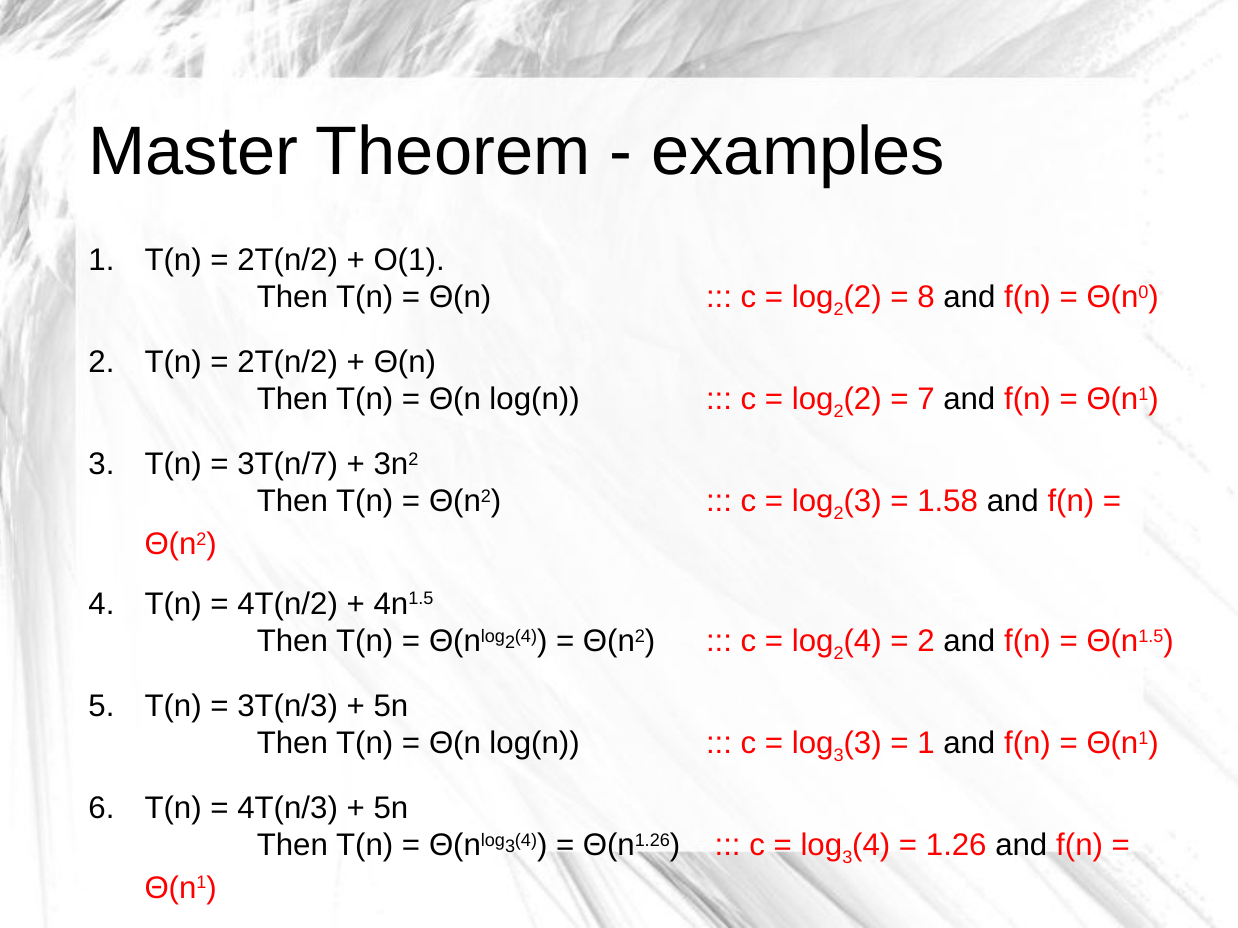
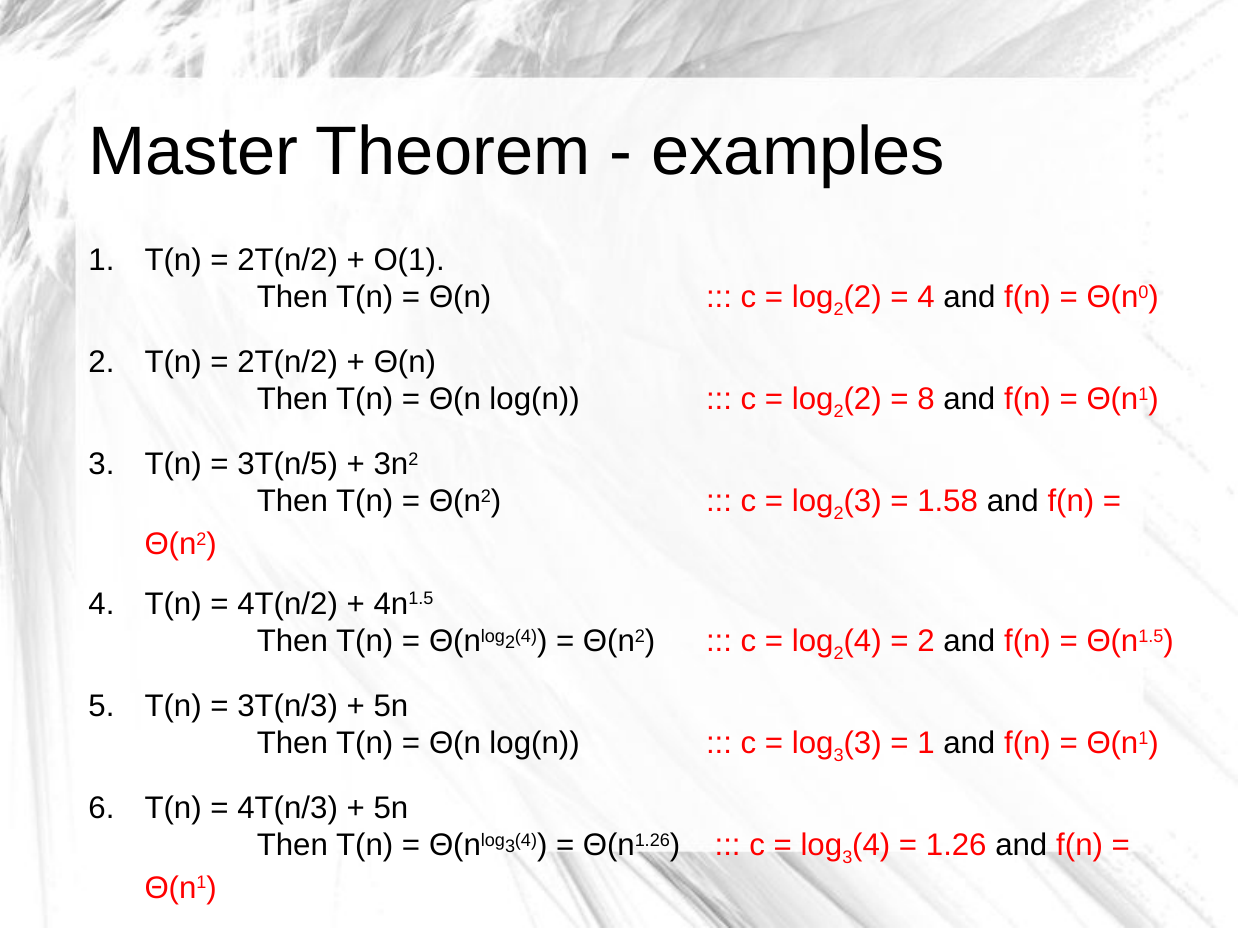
8: 8 -> 4 (926, 298)
7: 7 -> 8 (926, 400)
3T(n/7: 3T(n/7 -> 3T(n/5 (288, 464)
